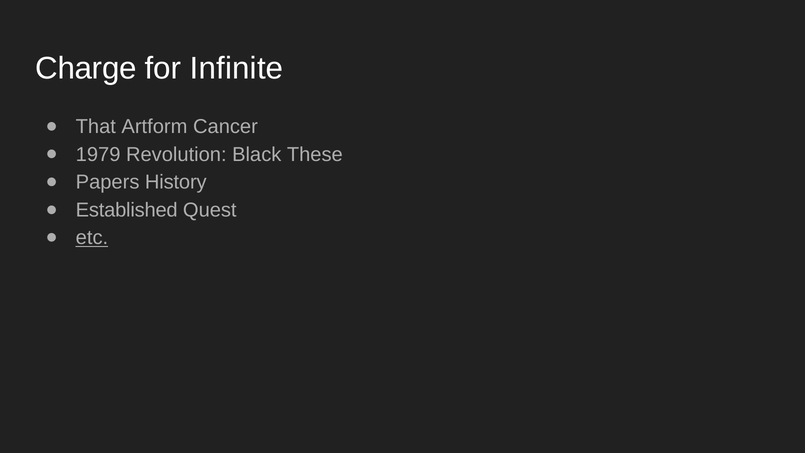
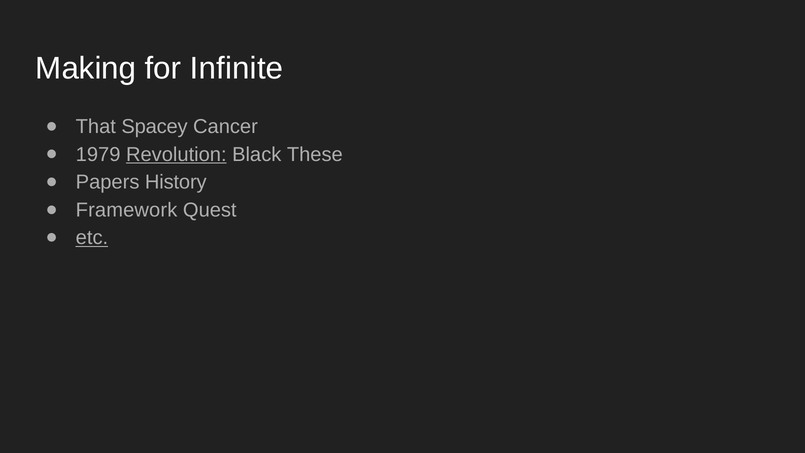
Charge: Charge -> Making (86, 68)
Artform: Artform -> Spacey (155, 127)
Revolution underline: none -> present (176, 154)
Established: Established -> Framework (127, 210)
